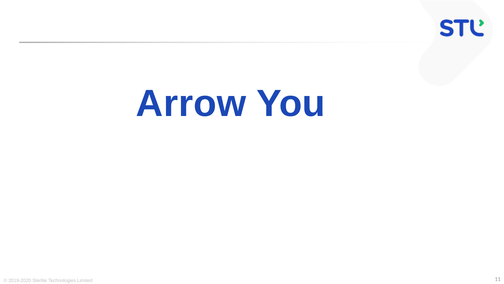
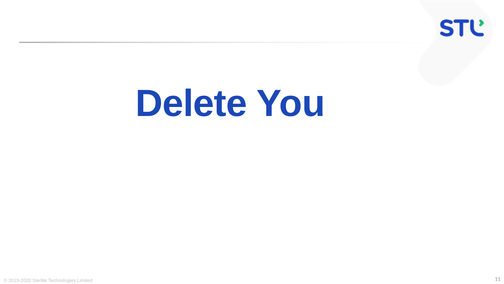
Arrow: Arrow -> Delete (191, 104)
